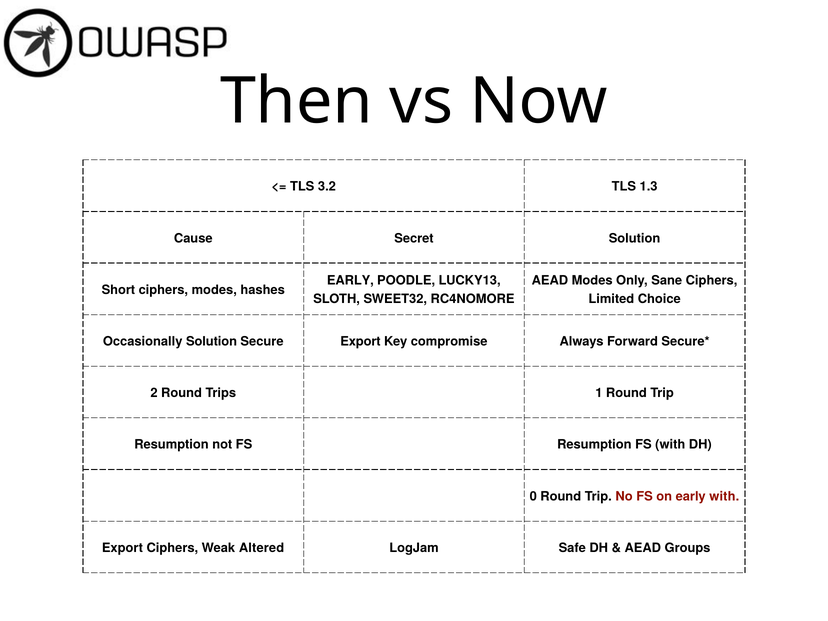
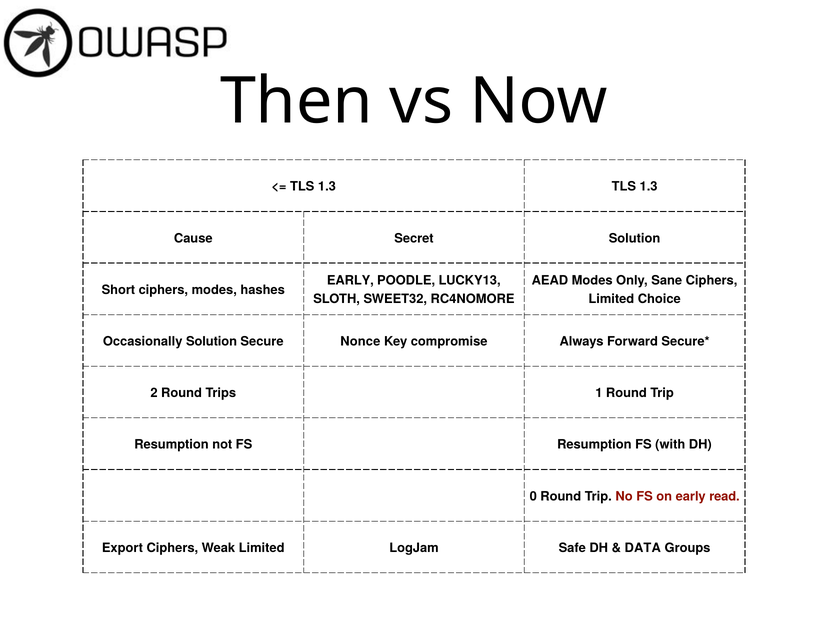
3.2: 3.2 -> 1.3 (327, 187)
Secure Export: Export -> Nonce (360, 341)
early with: with -> read (724, 496)
Weak Altered: Altered -> Limited (262, 548)
AEAD: AEAD -> DATA (643, 548)
